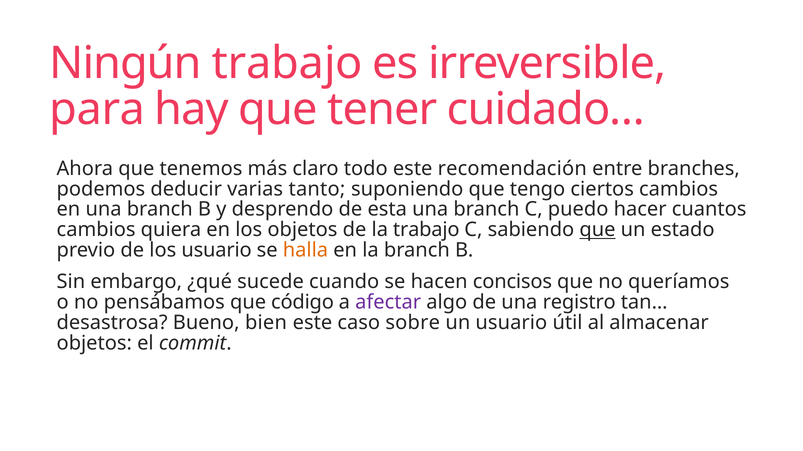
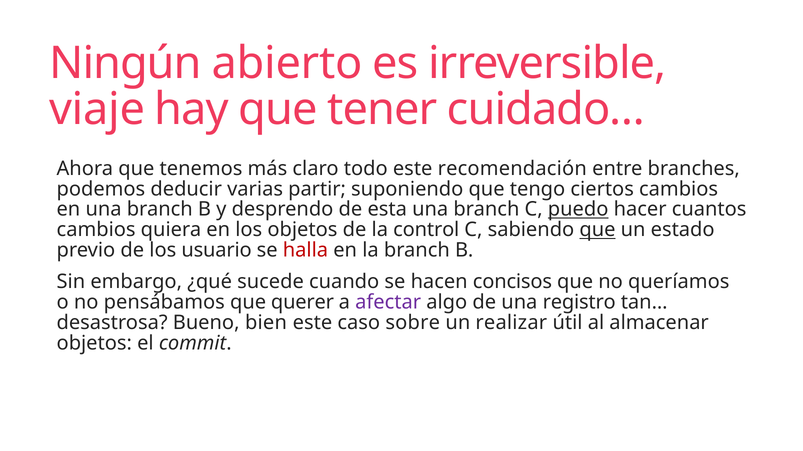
Ningún trabajo: trabajo -> abierto (287, 63)
para: para -> viaje (97, 109)
tanto: tanto -> partir (317, 189)
puedo underline: none -> present (578, 210)
la trabajo: trabajo -> control (426, 230)
halla colour: orange -> red (305, 251)
código: código -> querer (302, 302)
un usuario: usuario -> realizar (511, 323)
